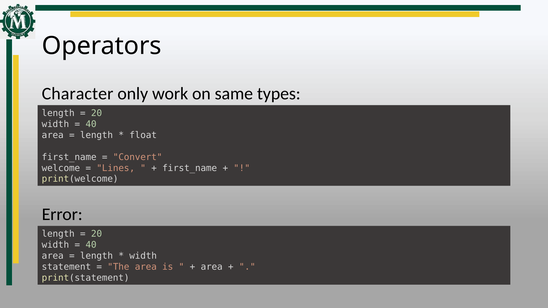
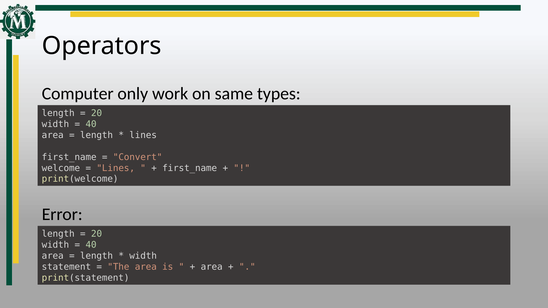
Character: Character -> Computer (78, 94)
float: float -> lines (143, 135)
